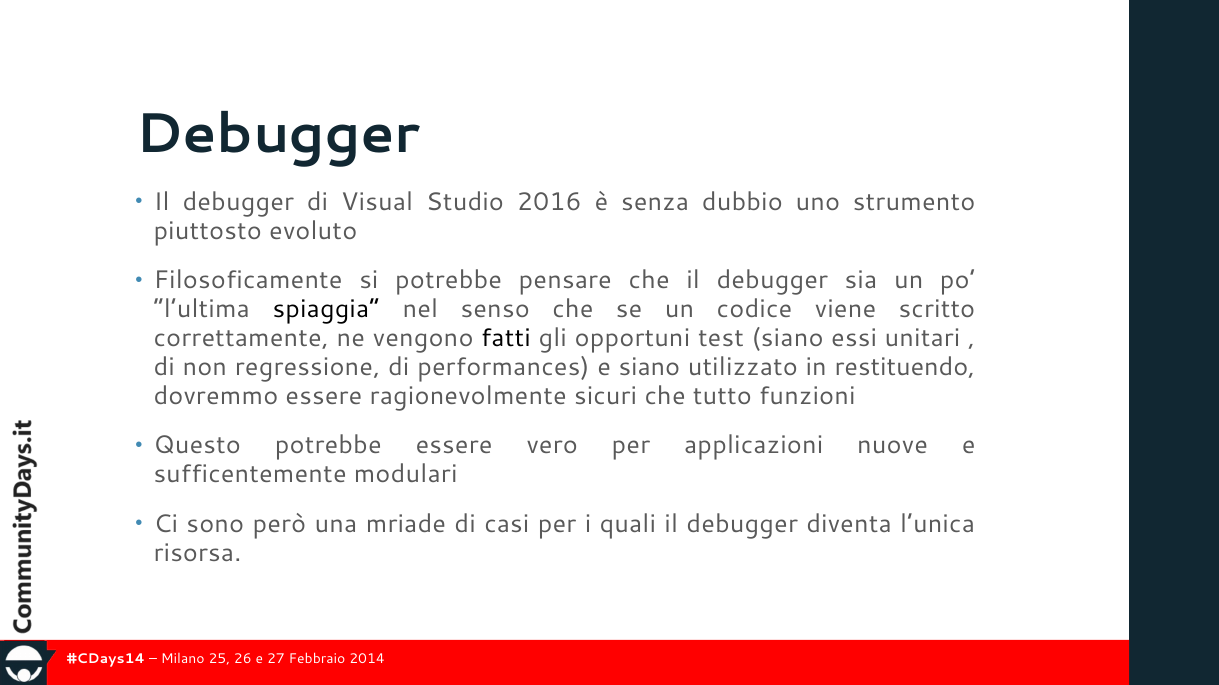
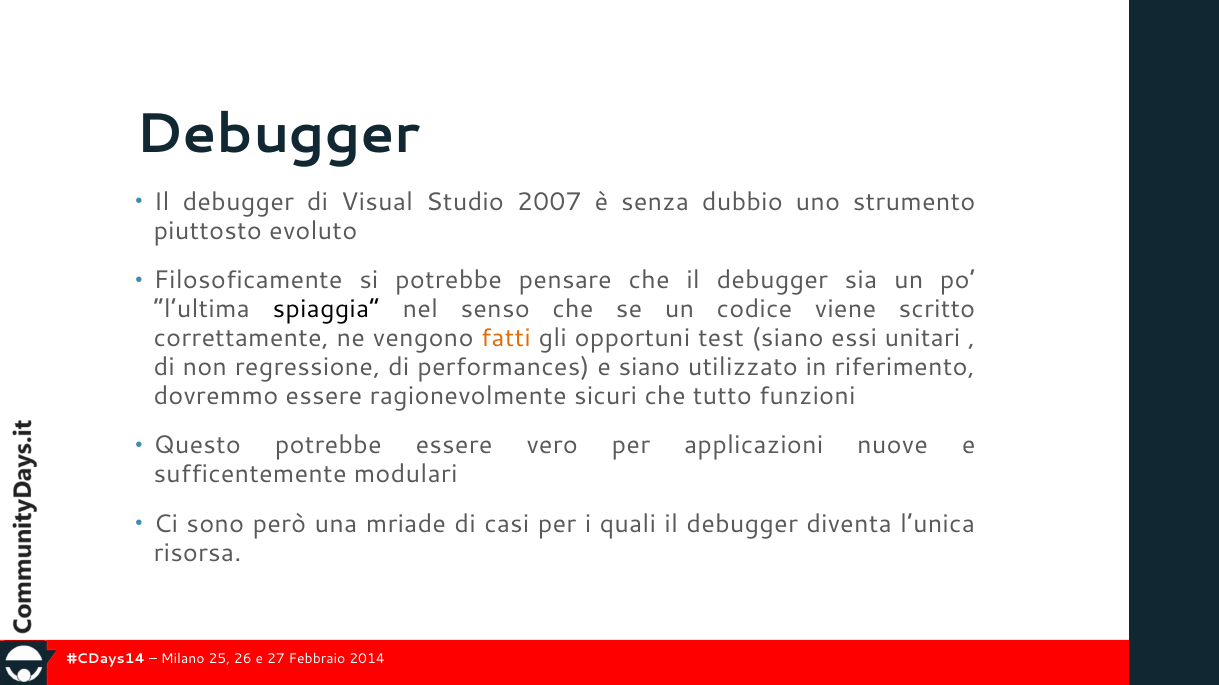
2016: 2016 -> 2007 (549, 202)
fatti colour: black -> orange (506, 339)
restituendo: restituendo -> riferimento (905, 368)
